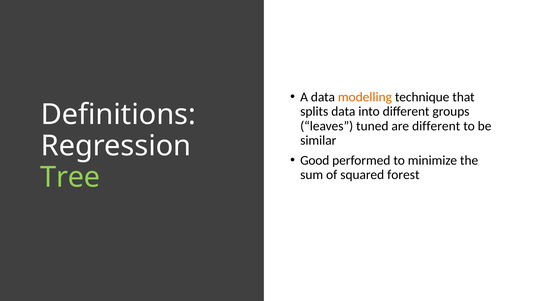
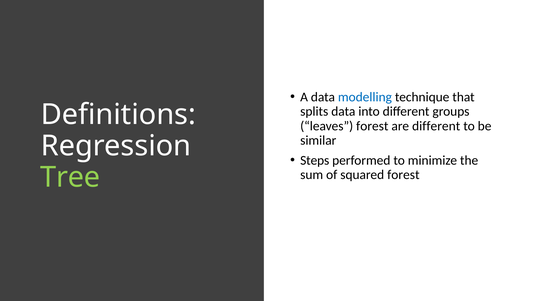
modelling colour: orange -> blue (365, 97)
leaves tuned: tuned -> forest (372, 126)
Good: Good -> Steps (315, 160)
